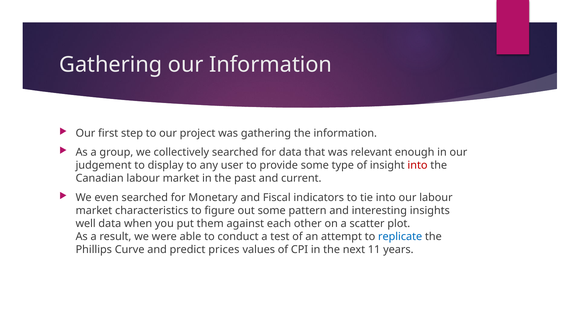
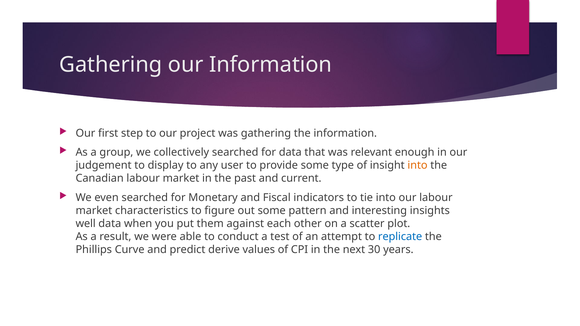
into colour: red -> orange (418, 165)
prices: prices -> derive (224, 250)
11: 11 -> 30 (374, 250)
